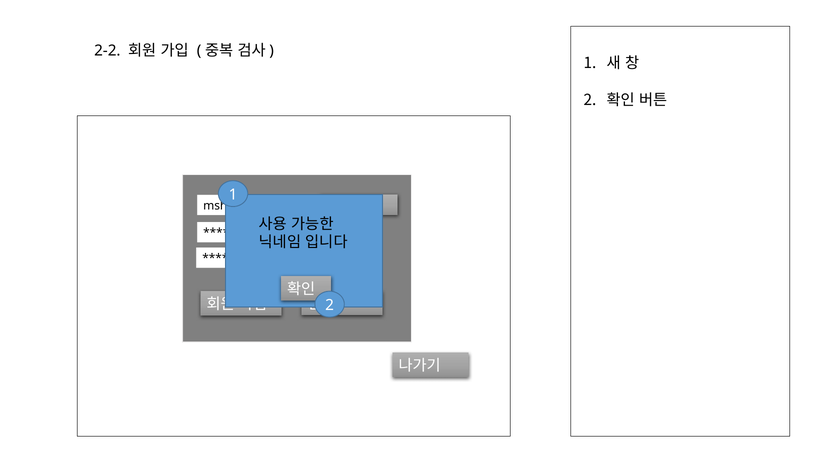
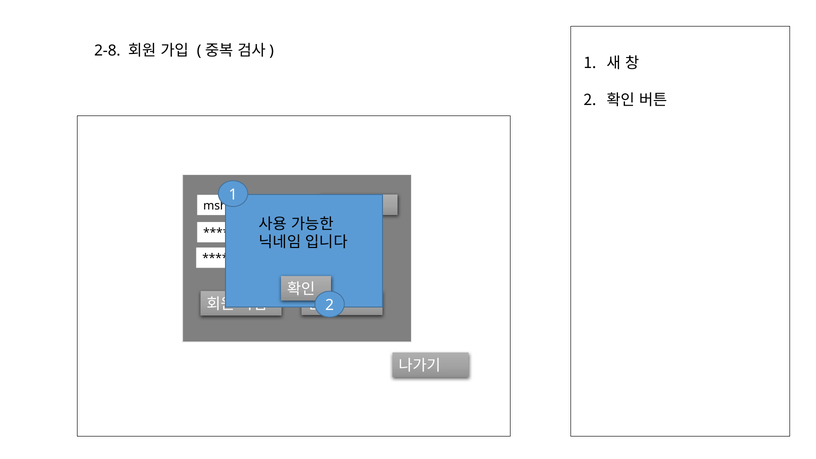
2-2: 2-2 -> 2-8 (107, 51)
